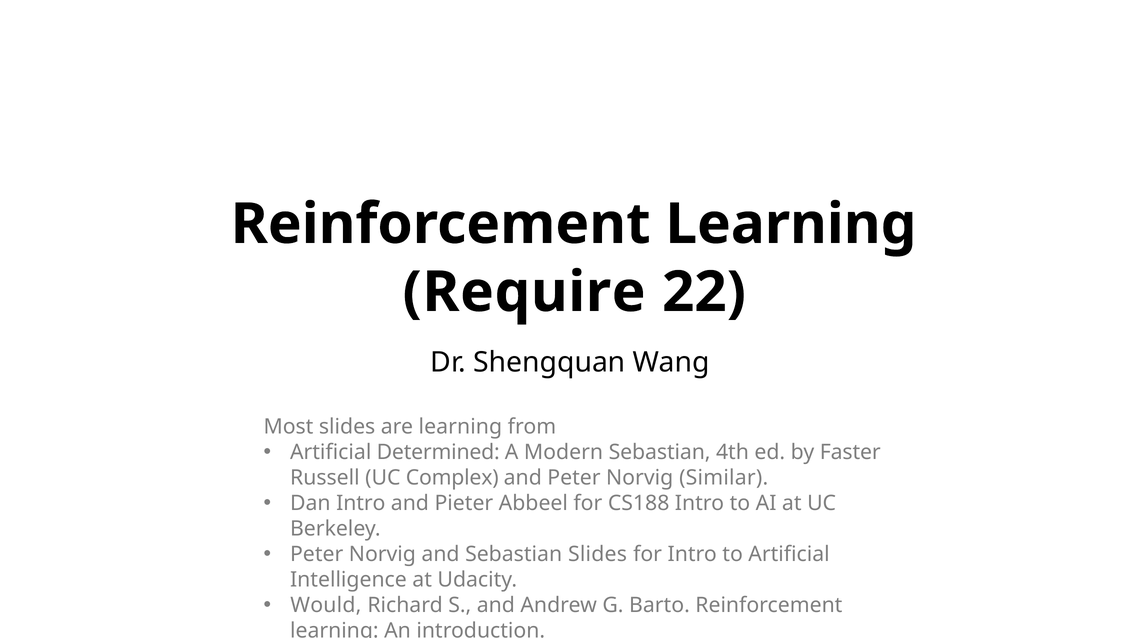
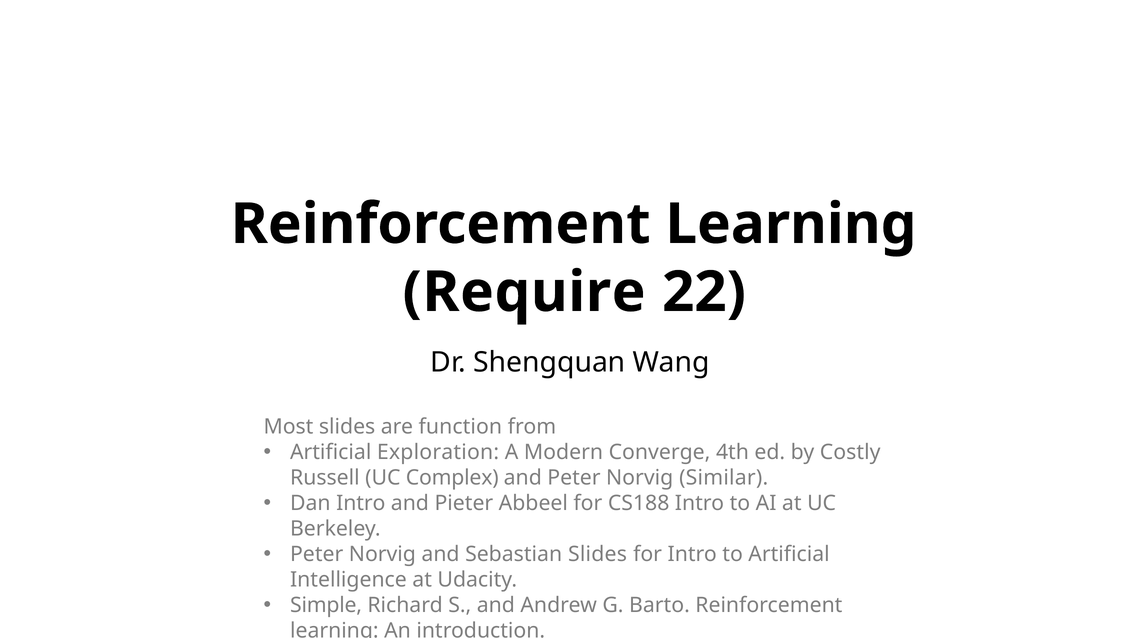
are learning: learning -> function (460, 427)
Determined: Determined -> Exploration (438, 452)
Modern Sebastian: Sebastian -> Converge (660, 452)
Faster: Faster -> Costly (850, 452)
Would: Would -> Simple (326, 605)
